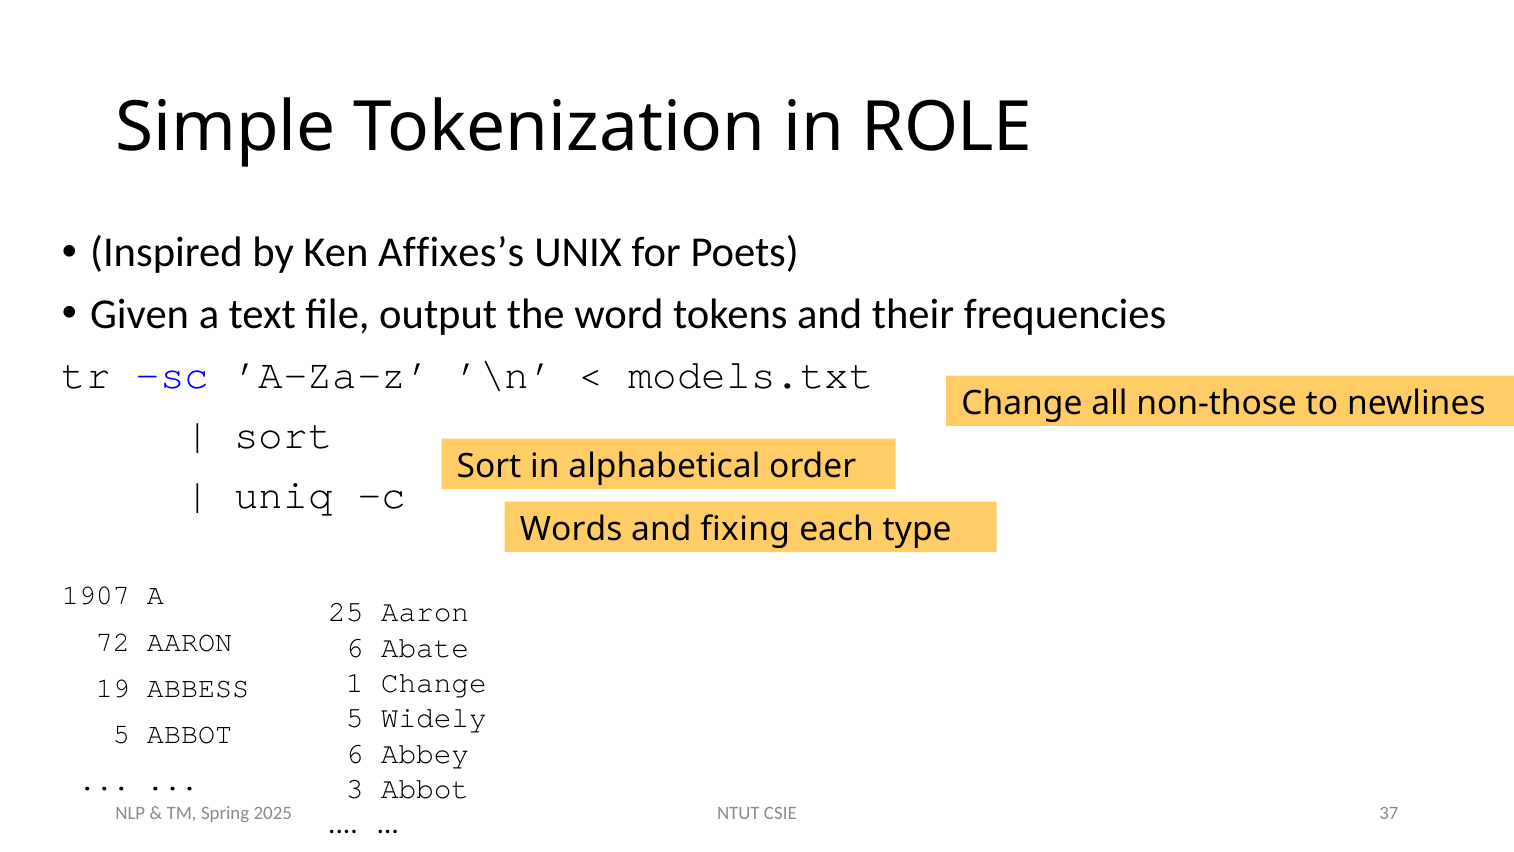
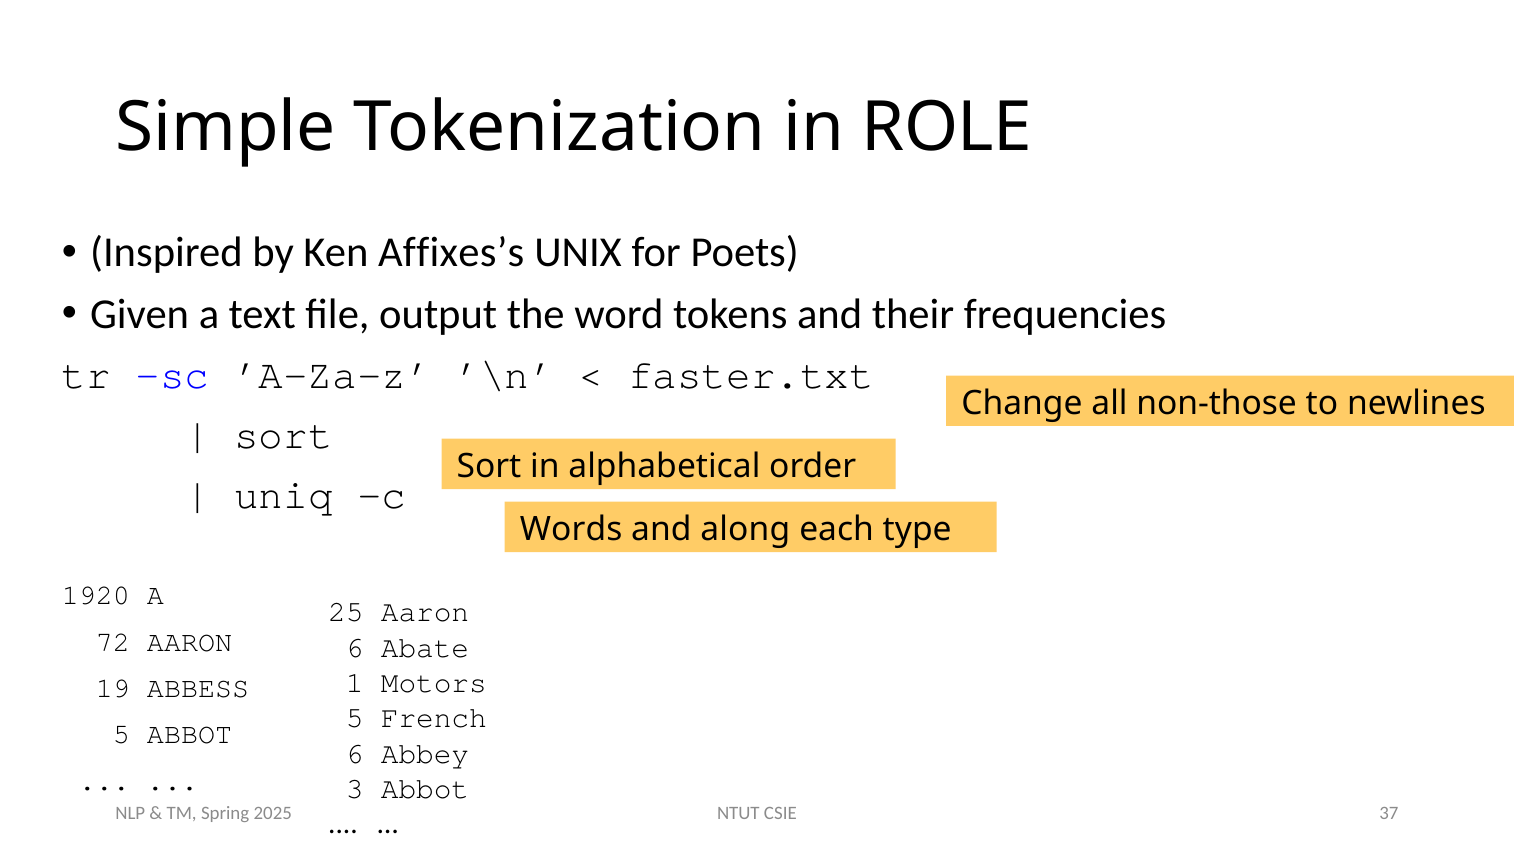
models.txt: models.txt -> faster.txt (751, 375)
fixing: fixing -> along (745, 529)
1907: 1907 -> 1920 (96, 595)
1 Change: Change -> Motors (434, 682)
Widely: Widely -> French (434, 718)
